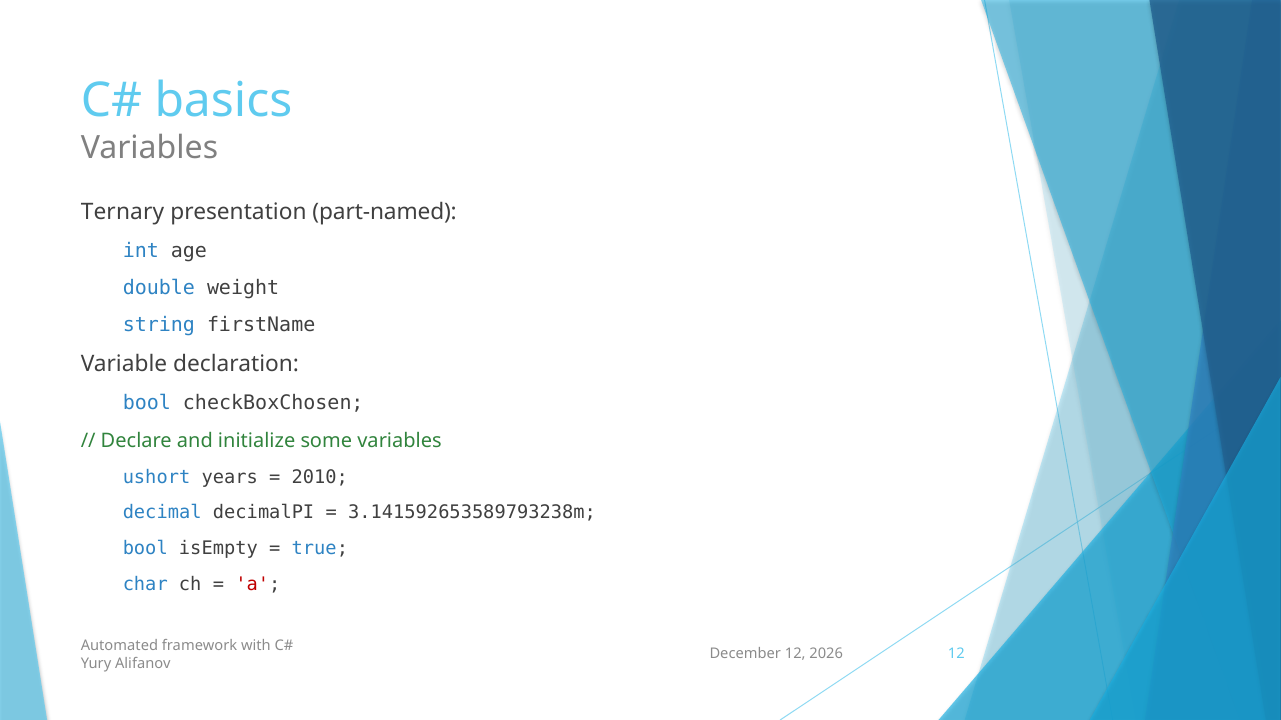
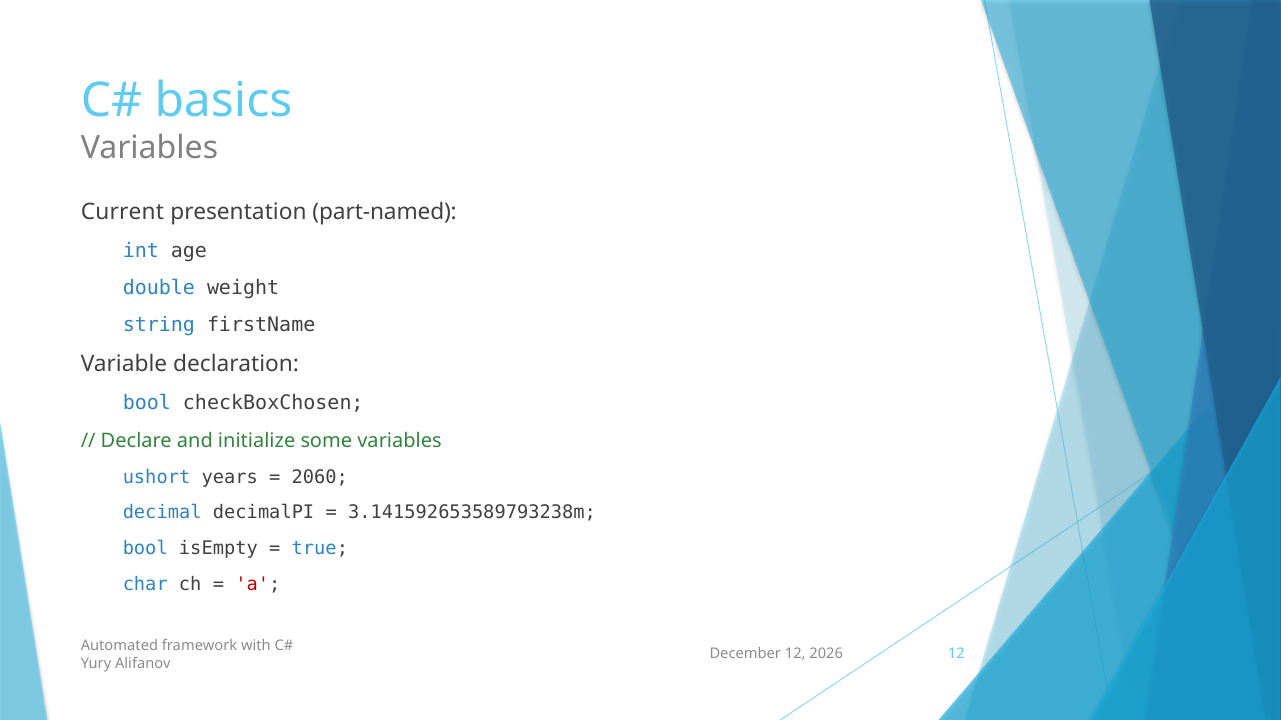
Ternary: Ternary -> Current (122, 212)
2010: 2010 -> 2060 (320, 477)
